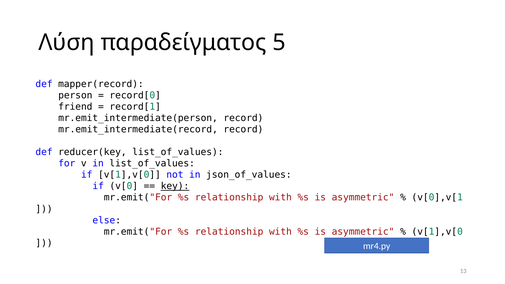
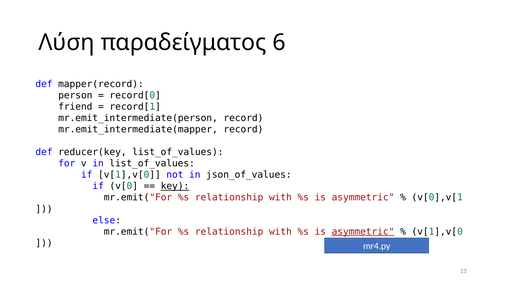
5: 5 -> 6 (279, 42)
mr.emit_intermediate(record: mr.emit_intermediate(record -> mr.emit_intermediate(mapper (138, 129)
asymmetric underline: none -> present (363, 232)
